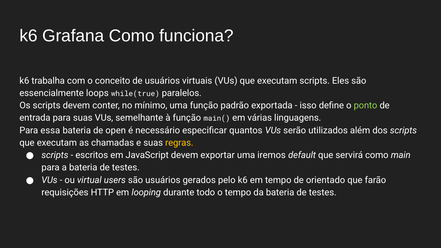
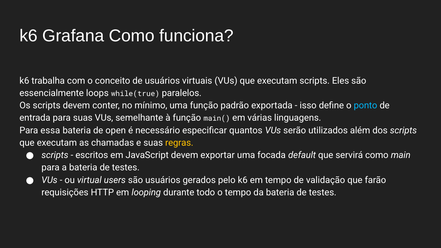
ponto colour: light green -> light blue (365, 106)
iremos: iremos -> focada (272, 155)
orientado: orientado -> validação (326, 180)
